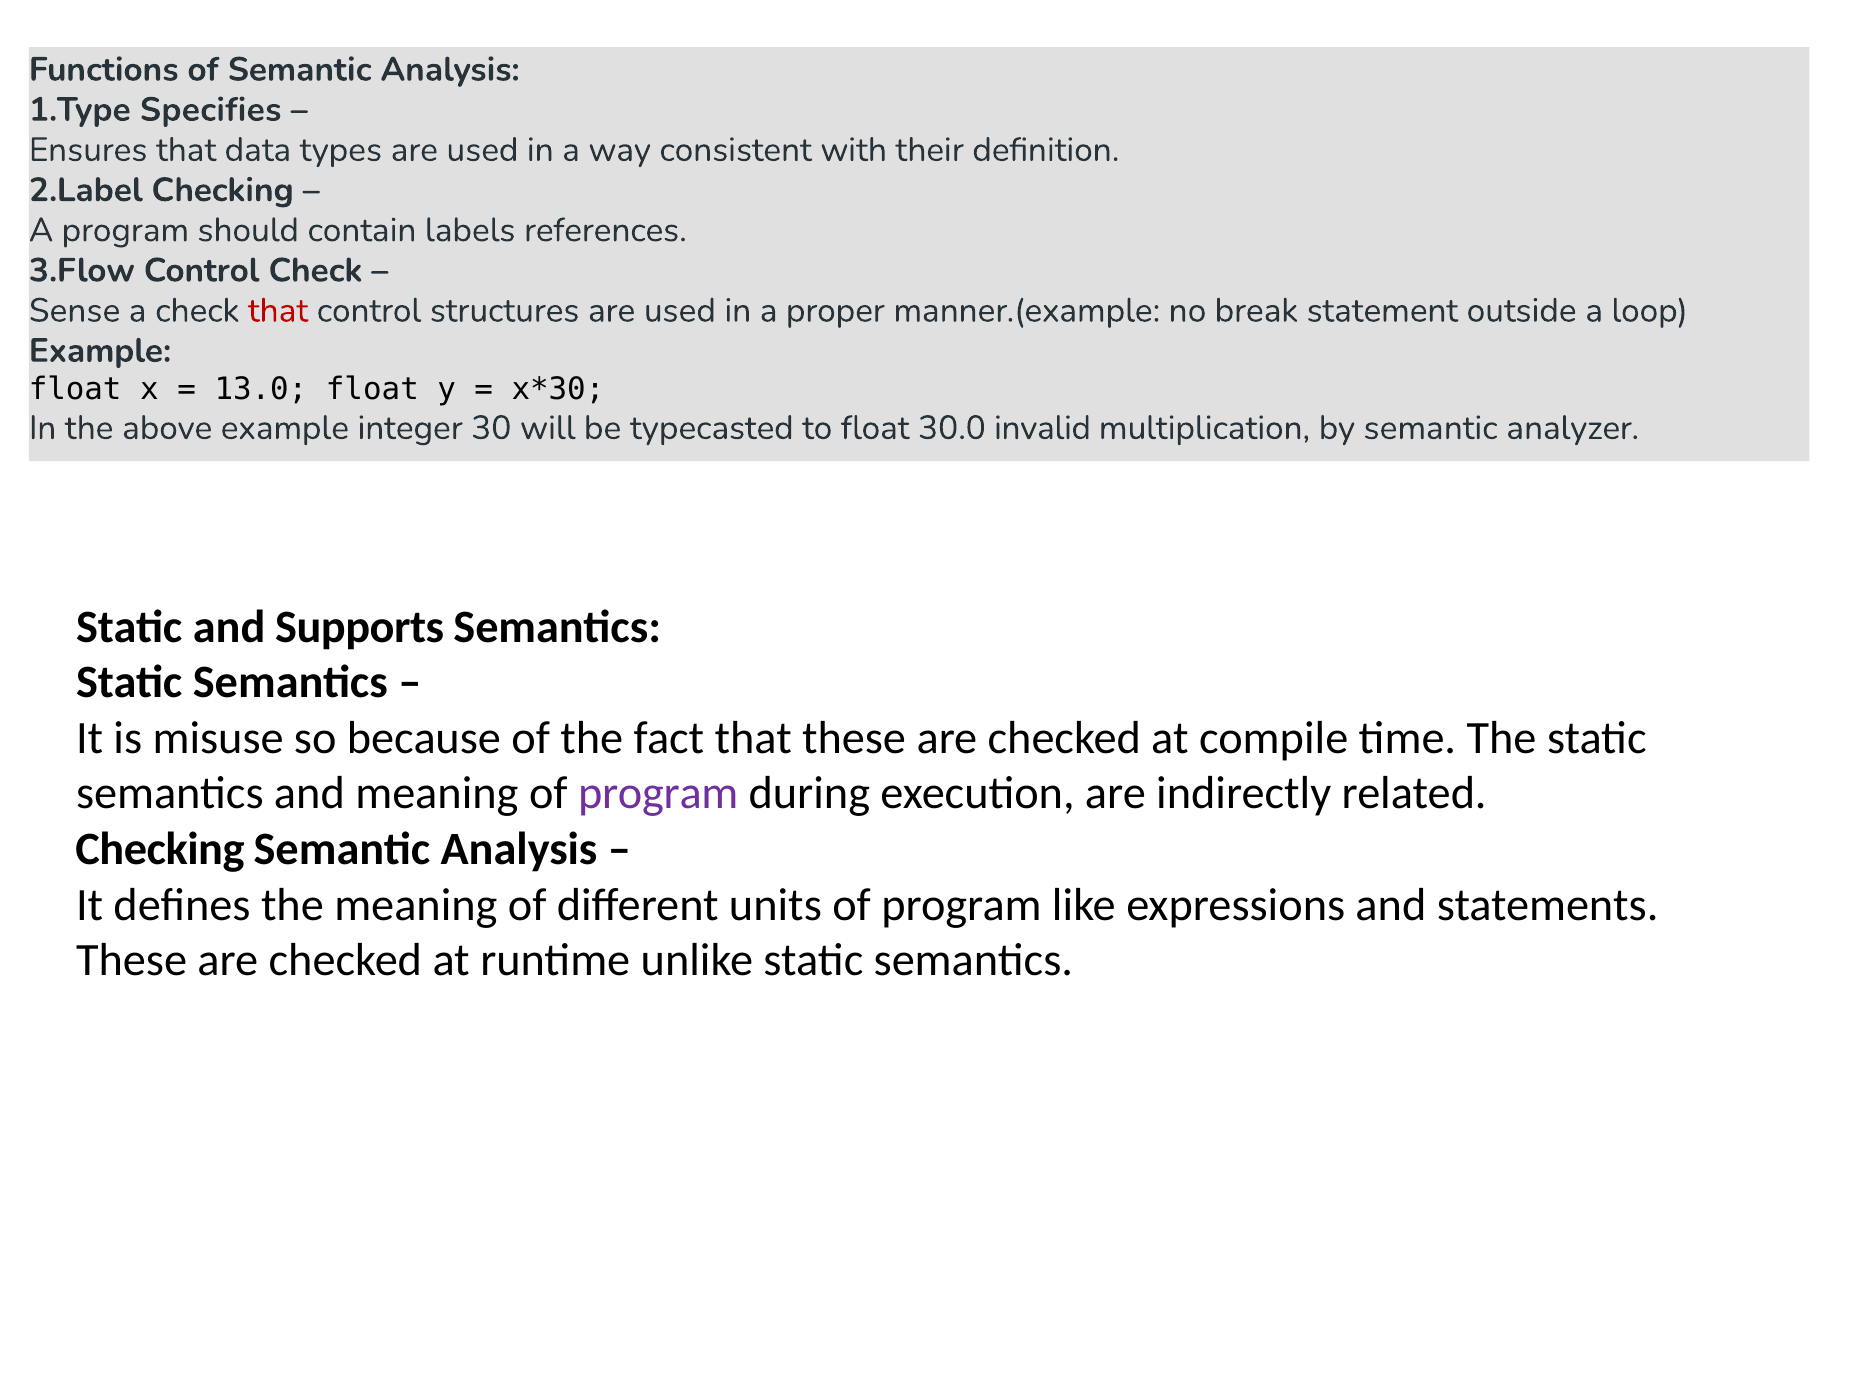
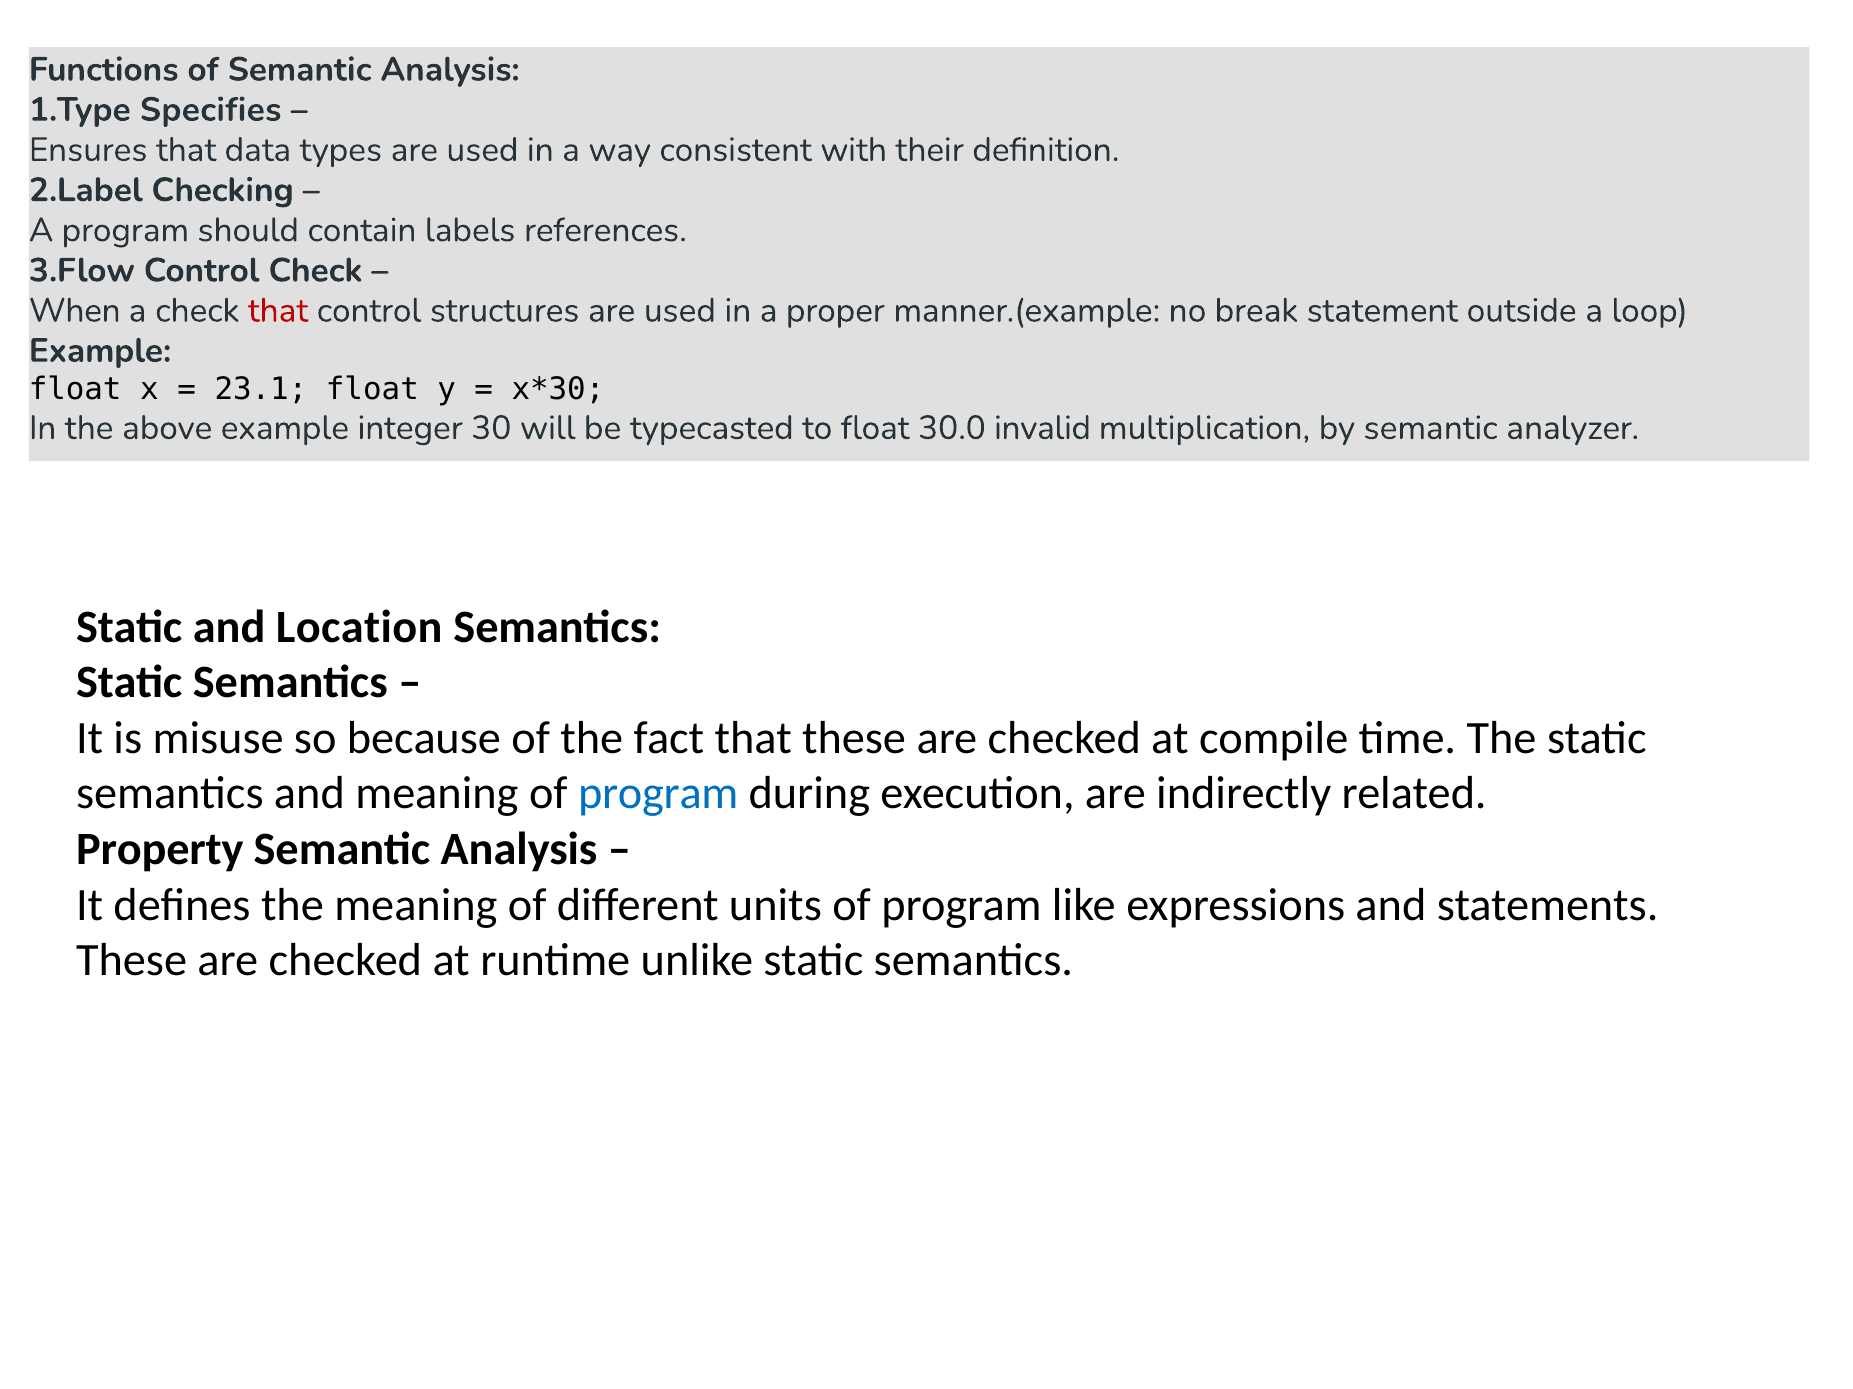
Sense: Sense -> When (75, 311)
13.0: 13.0 -> 23.1 (261, 389)
Supports: Supports -> Location (359, 627)
program colour: purple -> blue (658, 794)
Checking: Checking -> Property (160, 850)
